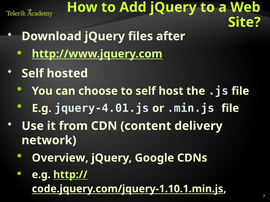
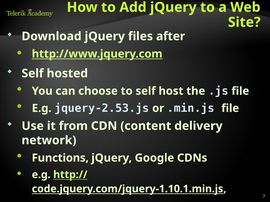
jquery-4.01.js: jquery-4.01.js -> jquery-2.53.js (102, 108)
Overview: Overview -> Functions (60, 158)
